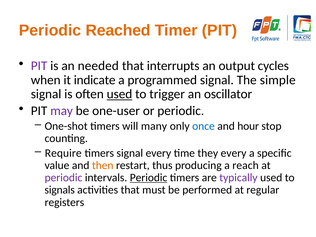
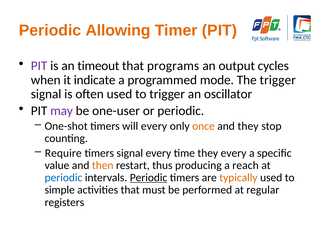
Reached: Reached -> Allowing (118, 30)
needed: needed -> timeout (98, 66)
interrupts: interrupts -> programs (173, 66)
programmed signal: signal -> mode (217, 80)
The simple: simple -> trigger (278, 80)
used underline: present -> none (119, 94)
will many: many -> every (154, 126)
once colour: blue -> orange (203, 126)
and hour: hour -> they (248, 126)
periodic colour: purple -> blue (63, 178)
typically colour: purple -> orange (238, 178)
signals: signals -> simple (60, 190)
